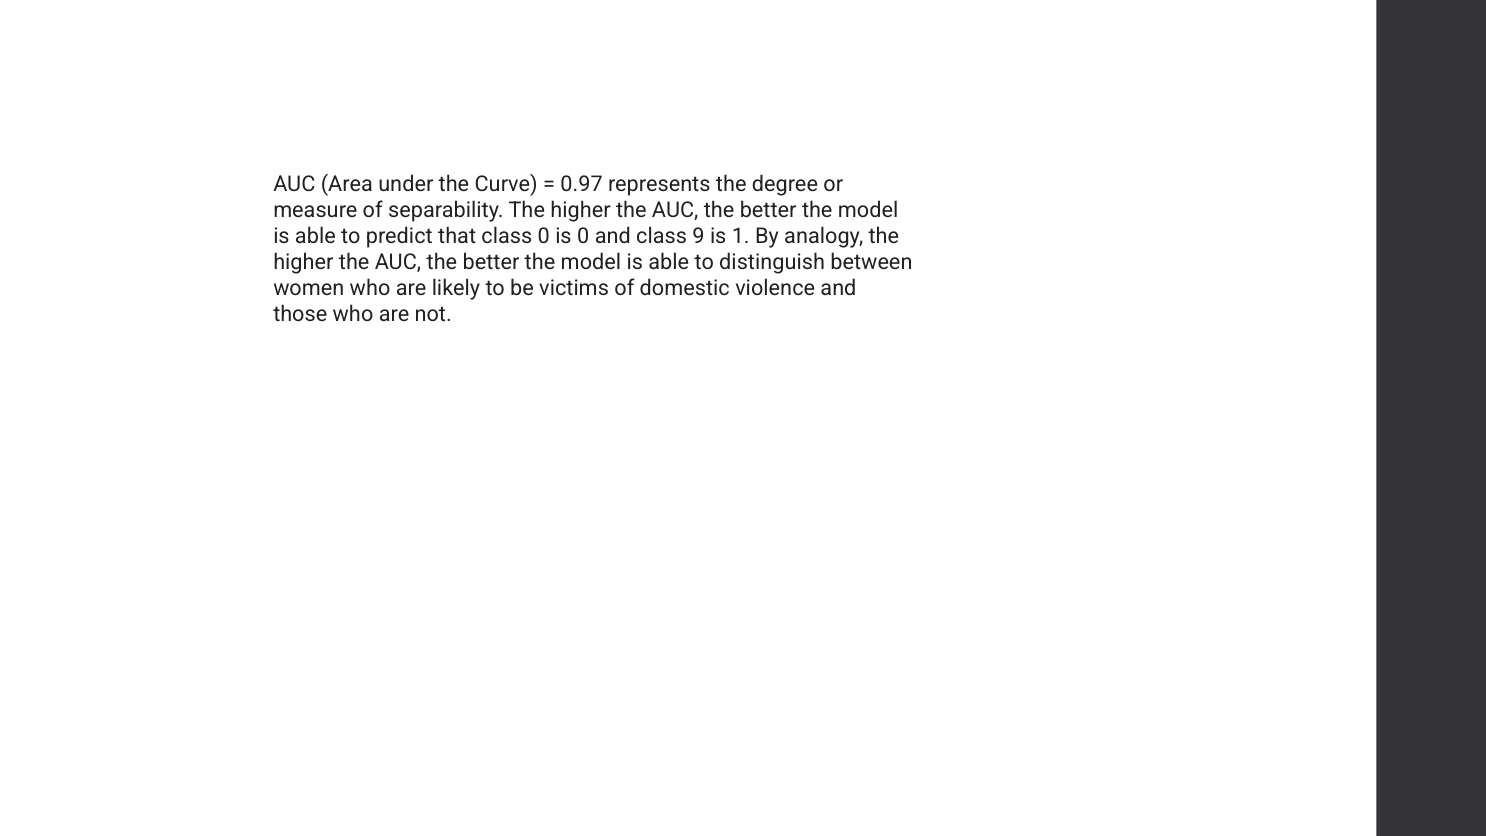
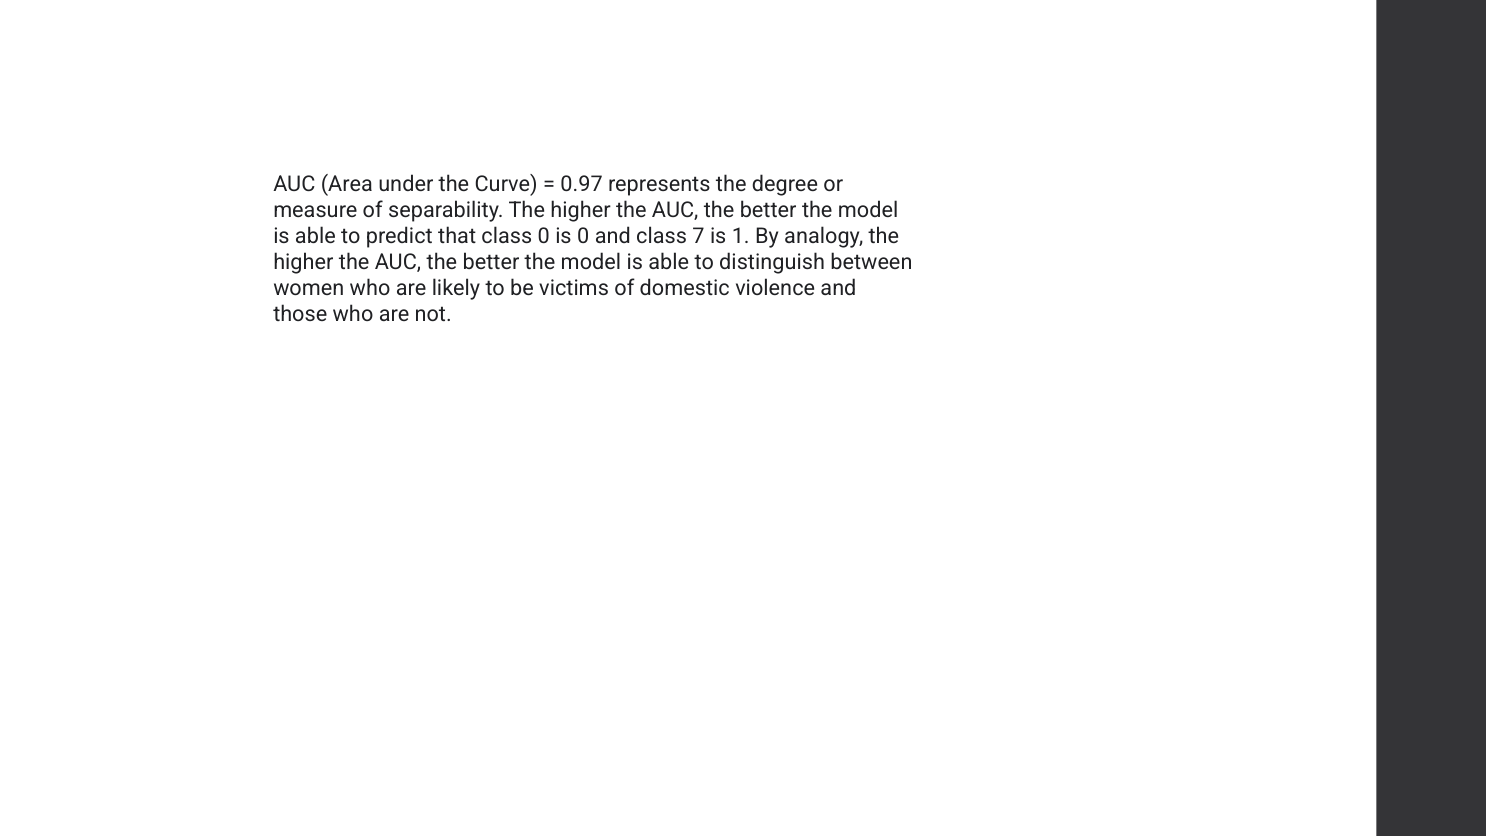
9: 9 -> 7 (698, 237)
